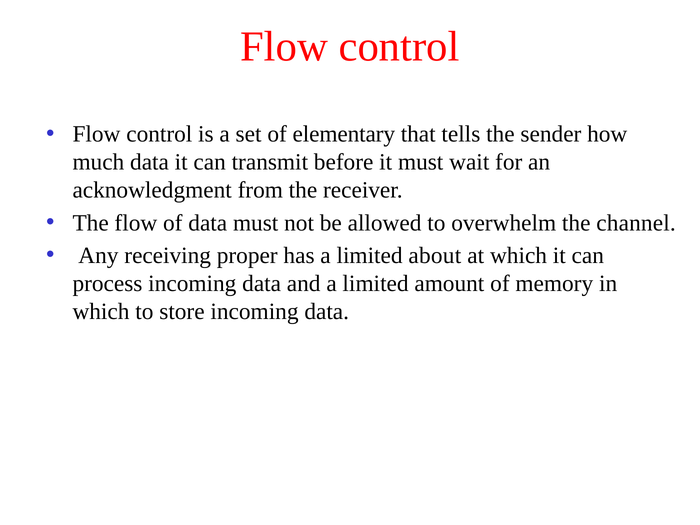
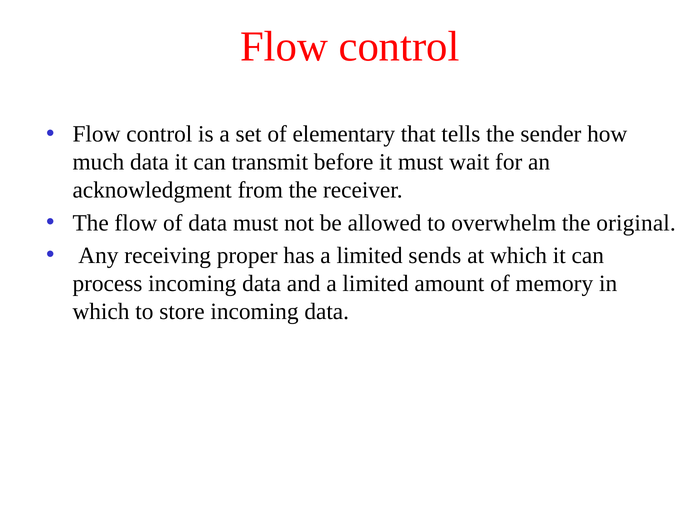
channel: channel -> original (636, 223)
about: about -> sends (435, 256)
